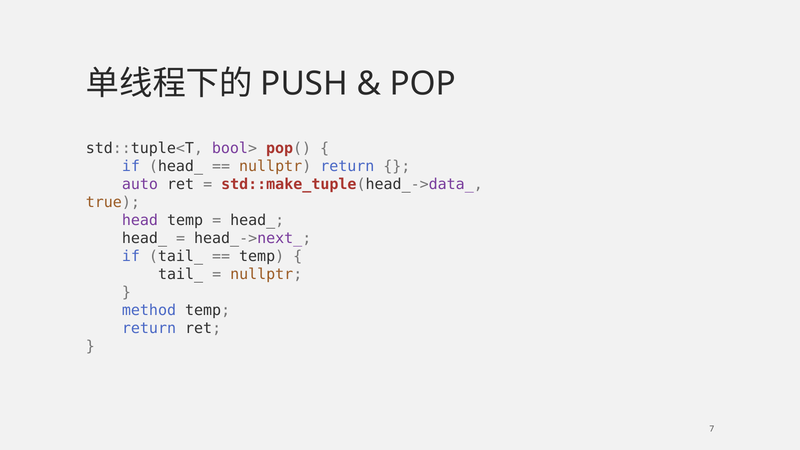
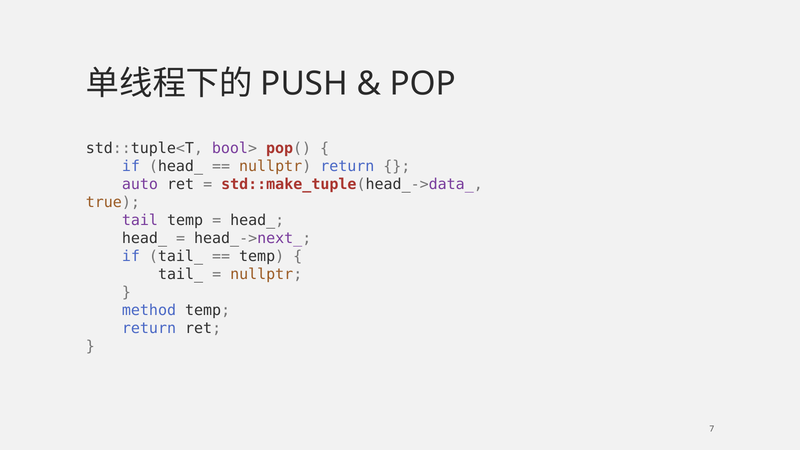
head: head -> tail (140, 220)
